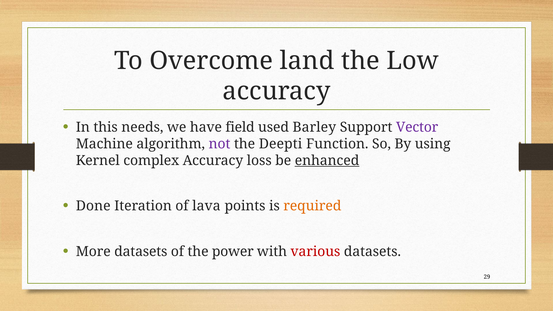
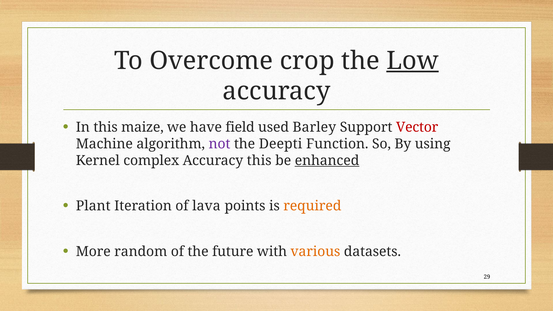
land: land -> crop (307, 61)
Low underline: none -> present (413, 61)
needs: needs -> maize (142, 127)
Vector colour: purple -> red (417, 127)
Accuracy loss: loss -> this (259, 161)
Done: Done -> Plant (93, 206)
More datasets: datasets -> random (141, 252)
power: power -> future (233, 252)
various colour: red -> orange (315, 252)
